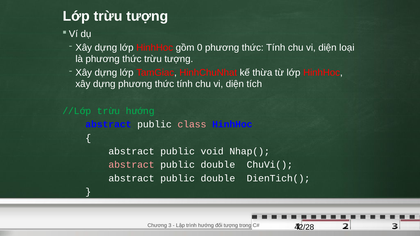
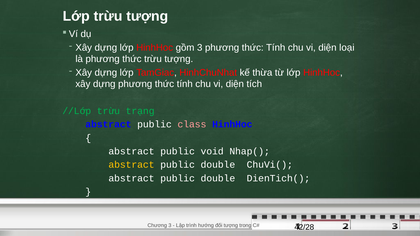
gồm 0: 0 -> 3 (200, 48)
trừu hướng: hướng -> trạng (140, 111)
abstract colour: pink -> yellow (131, 165)
